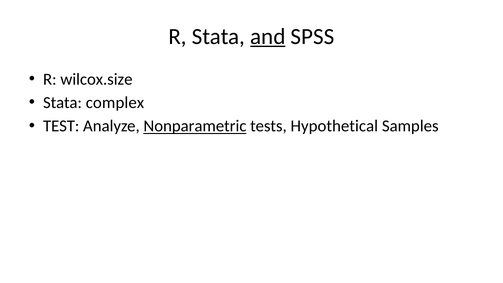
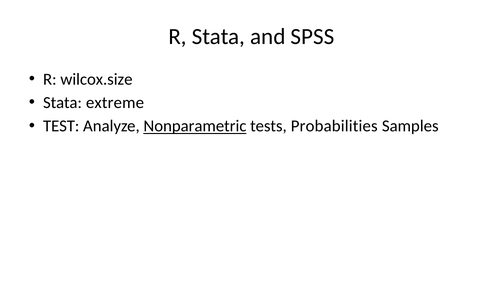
and underline: present -> none (268, 37)
complex: complex -> extreme (115, 103)
Hypothetical: Hypothetical -> Probabilities (334, 126)
